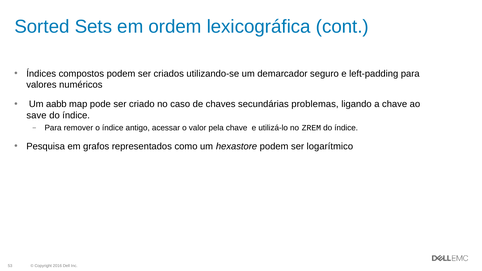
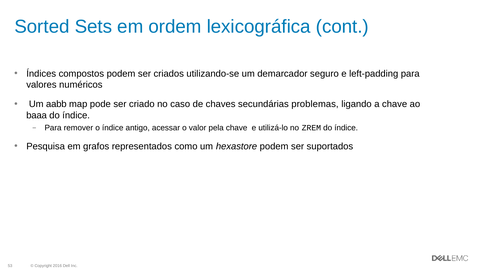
save: save -> baaa (37, 115)
logarítmico: logarítmico -> suportados (330, 146)
